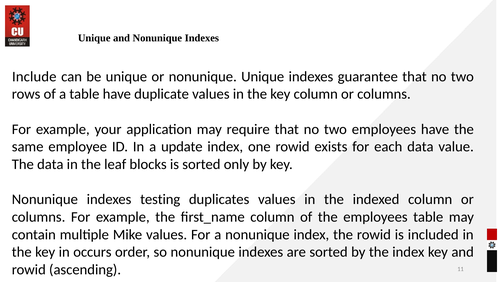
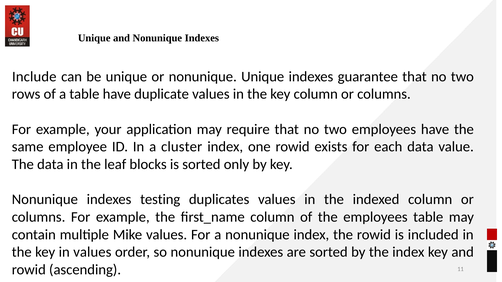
update: update -> cluster (182, 147)
in occurs: occurs -> values (92, 252)
